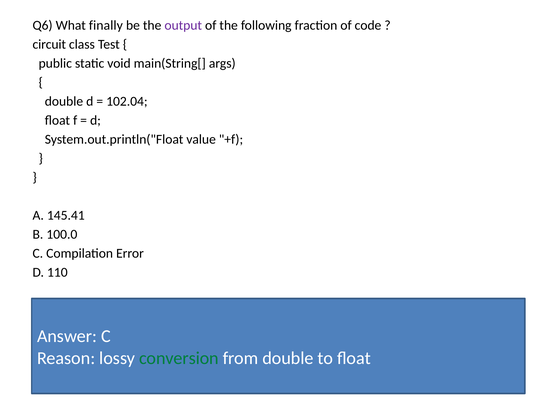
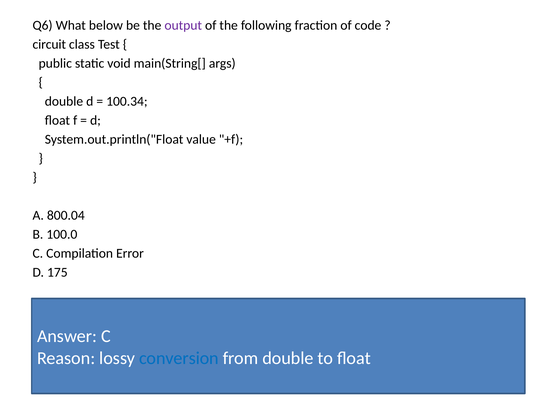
finally: finally -> below (106, 25)
102.04: 102.04 -> 100.34 (127, 101)
145.41: 145.41 -> 800.04 (66, 215)
110: 110 -> 175 (57, 272)
conversion colour: green -> blue (179, 358)
